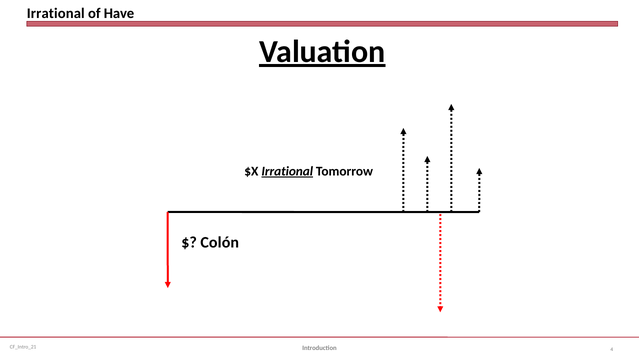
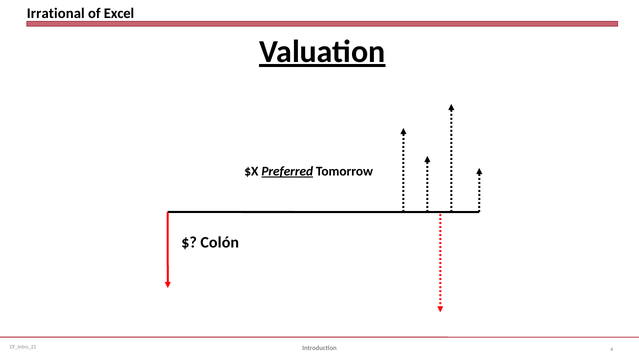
Have: Have -> Excel (119, 14)
$X Irrational: Irrational -> Preferred (287, 171)
